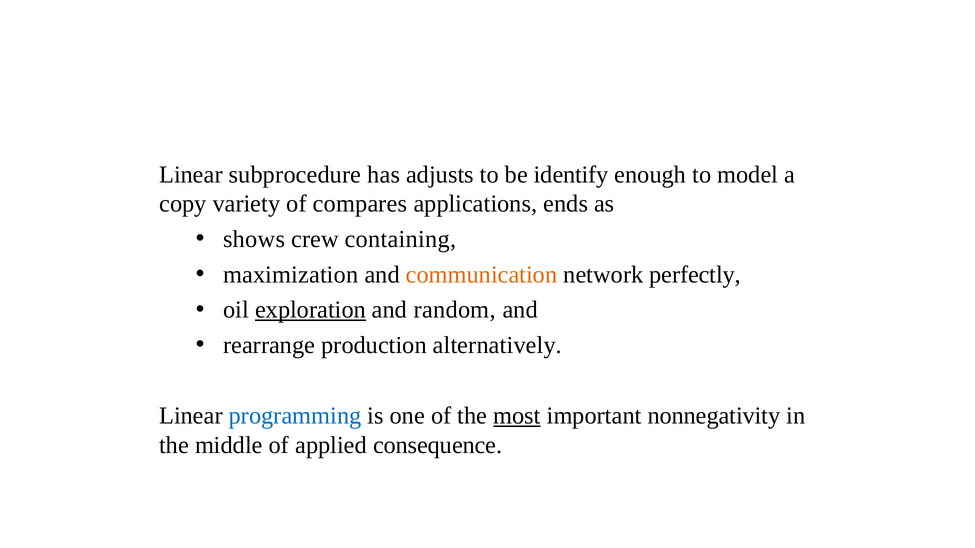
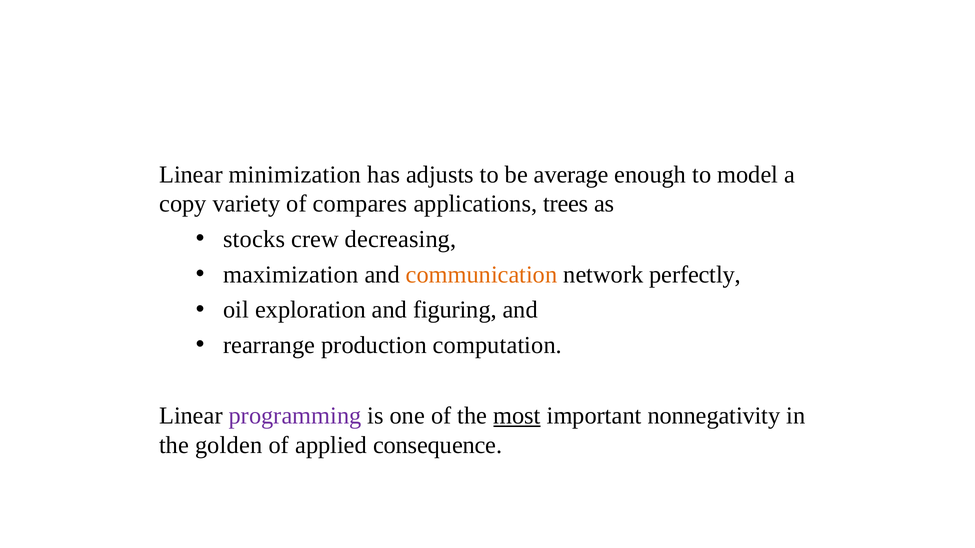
subprocedure: subprocedure -> minimization (295, 175)
identify: identify -> average (571, 175)
ends: ends -> trees (566, 204)
shows: shows -> stocks (254, 239)
containing: containing -> decreasing (401, 239)
exploration underline: present -> none (310, 310)
random: random -> figuring (455, 310)
alternatively: alternatively -> computation (497, 346)
programming colour: blue -> purple (295, 416)
middle: middle -> golden (229, 445)
